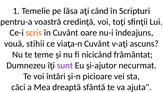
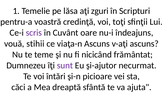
când: când -> zguri (100, 11)
scris colour: orange -> purple (34, 33)
viaţa-n Cuvânt: Cuvânt -> Ascuns (97, 43)
